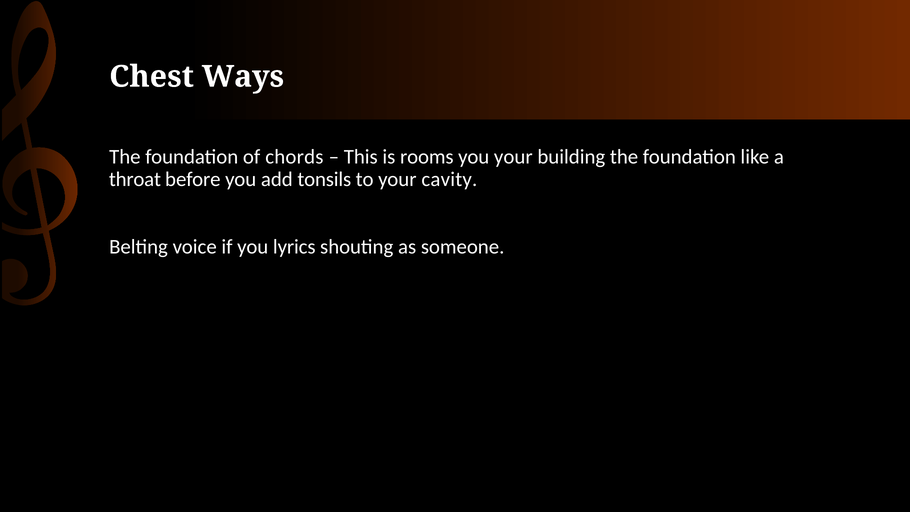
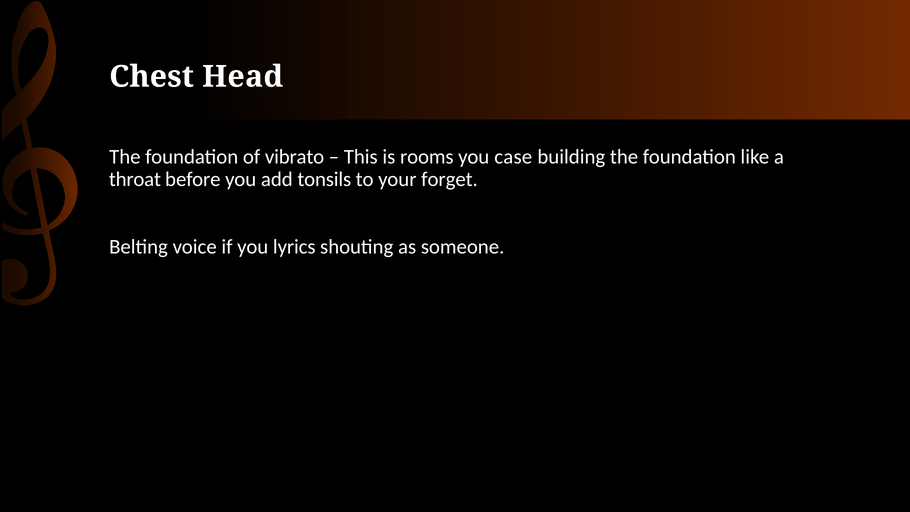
Ways: Ways -> Head (243, 77)
chords: chords -> vibrato (295, 157)
you your: your -> case (513, 157)
cavity: cavity -> forget (450, 179)
